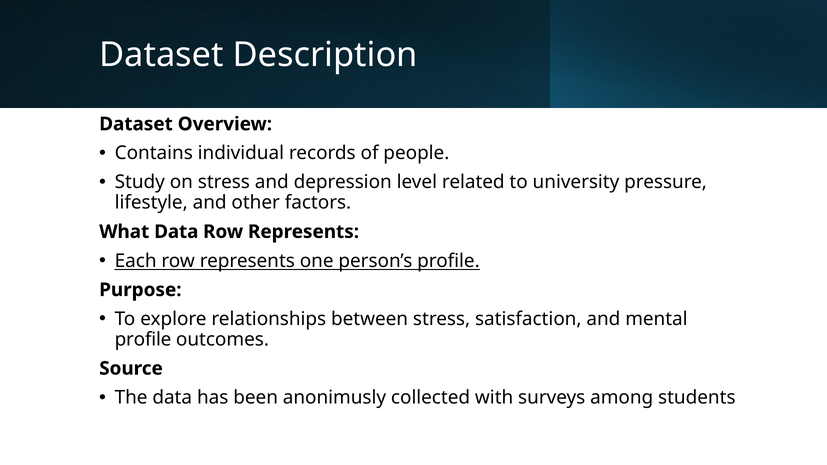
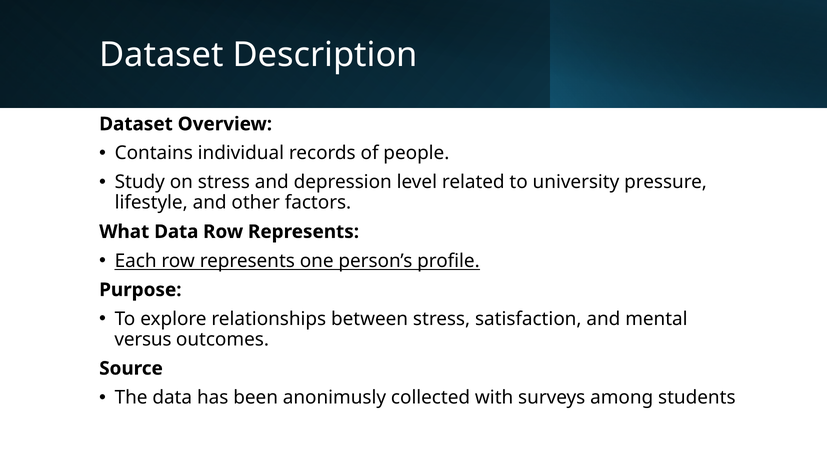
profile: profile -> versus (143, 339)
